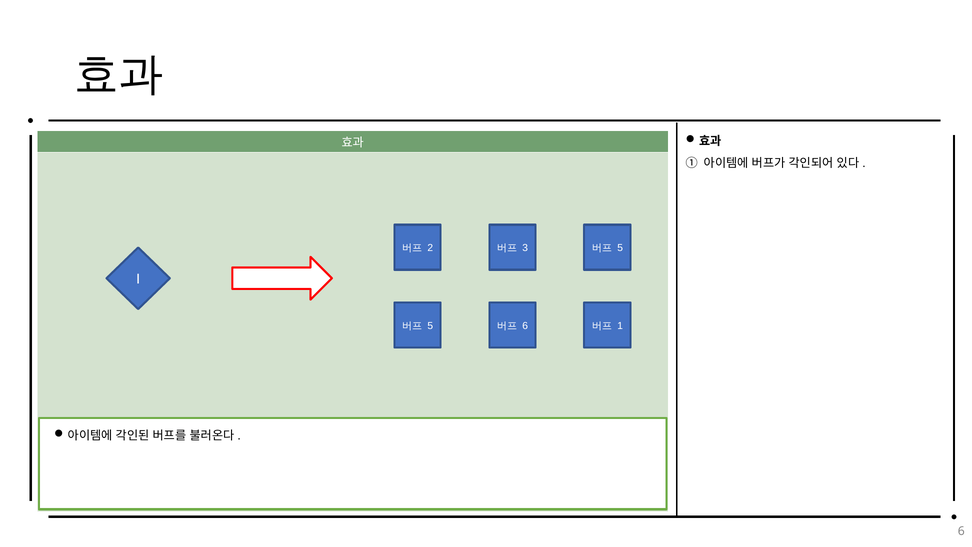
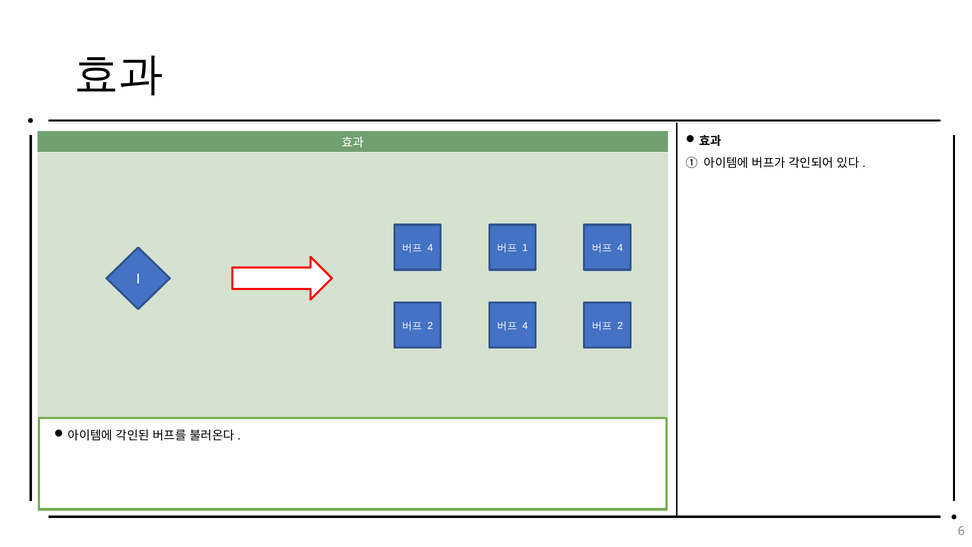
2: 2 -> 4 (430, 248)
3: 3 -> 1 (525, 248)
5: 5 -> 4 (620, 248)
5: 5 -> 2 (430, 326)
6: 6 -> 4 (525, 326)
1: 1 -> 2 (620, 326)
